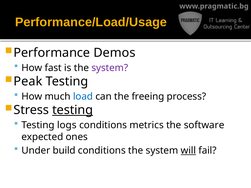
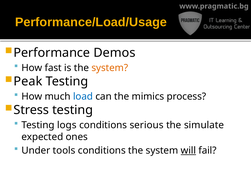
system colour: purple -> orange (110, 68)
freeing: freeing -> mimics (148, 97)
testing underline: present -> none (73, 110)
metrics: metrics -> serious (147, 125)
software: software -> simulate (204, 125)
build: build -> tools (64, 151)
